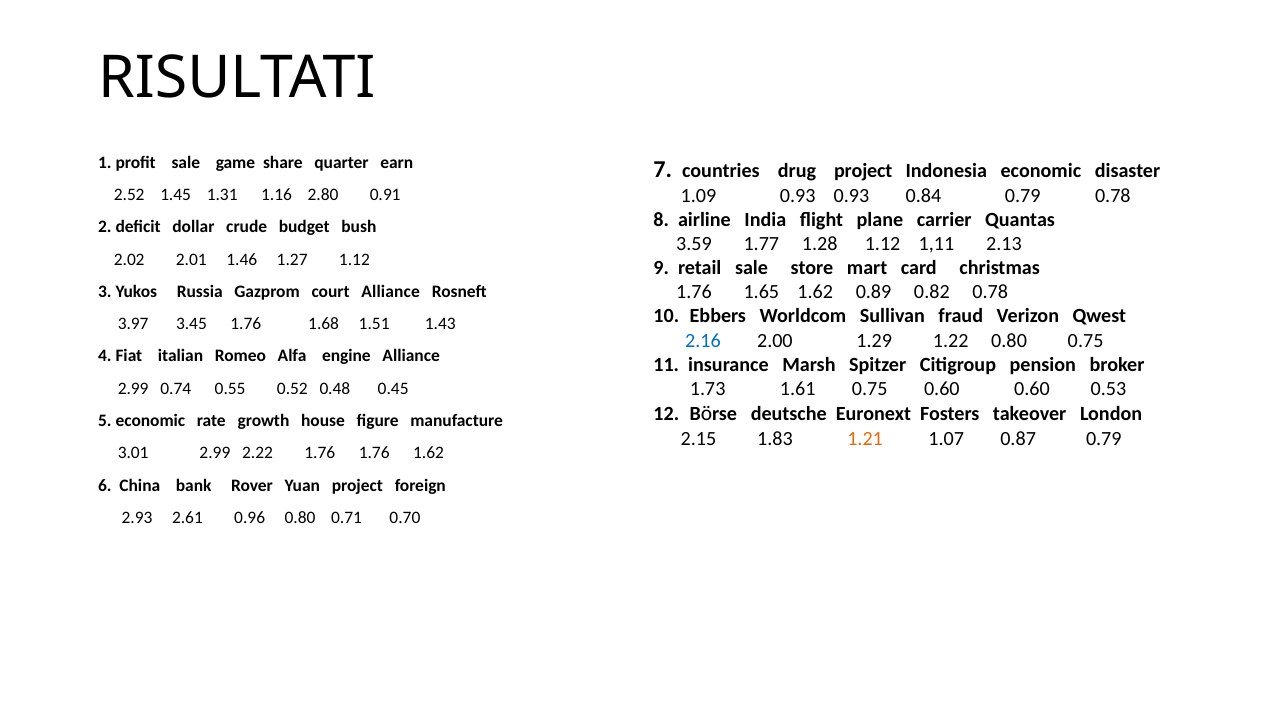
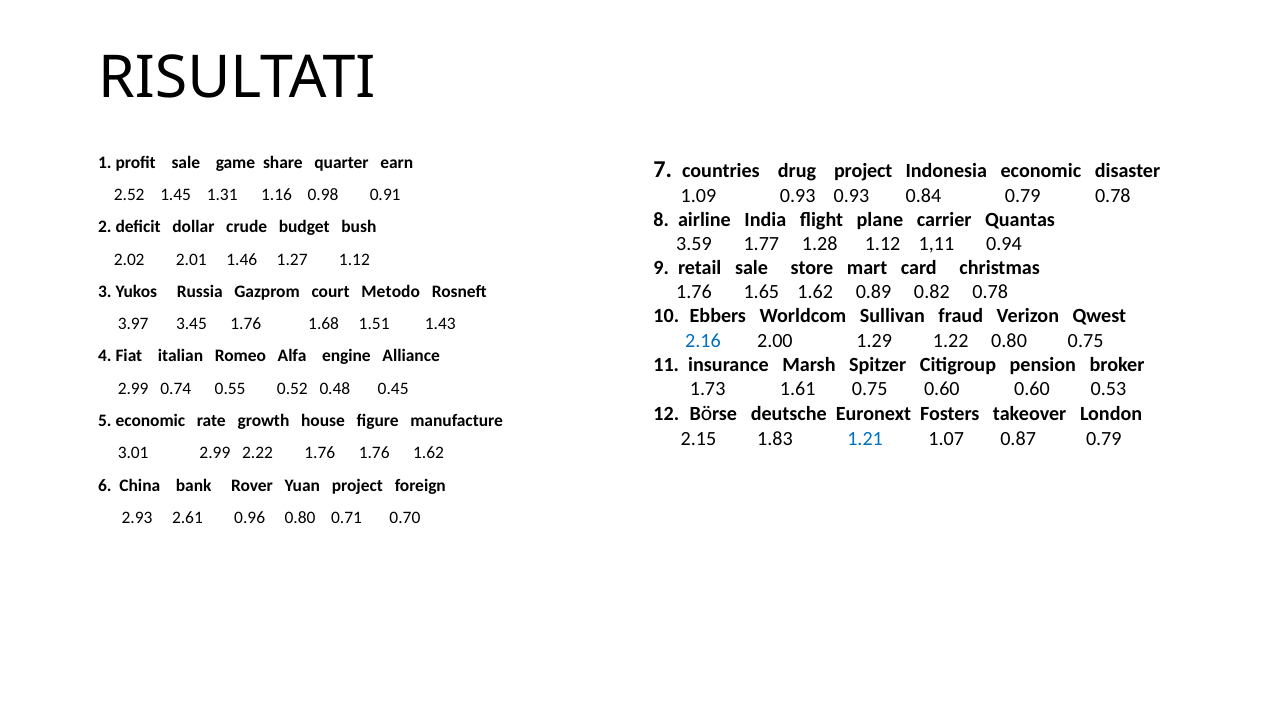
2.80: 2.80 -> 0.98 (323, 195)
2.13: 2.13 -> 0.94 (1004, 244)
court Alliance: Alliance -> Metodo (391, 291)
1.21 colour: orange -> blue (865, 438)
